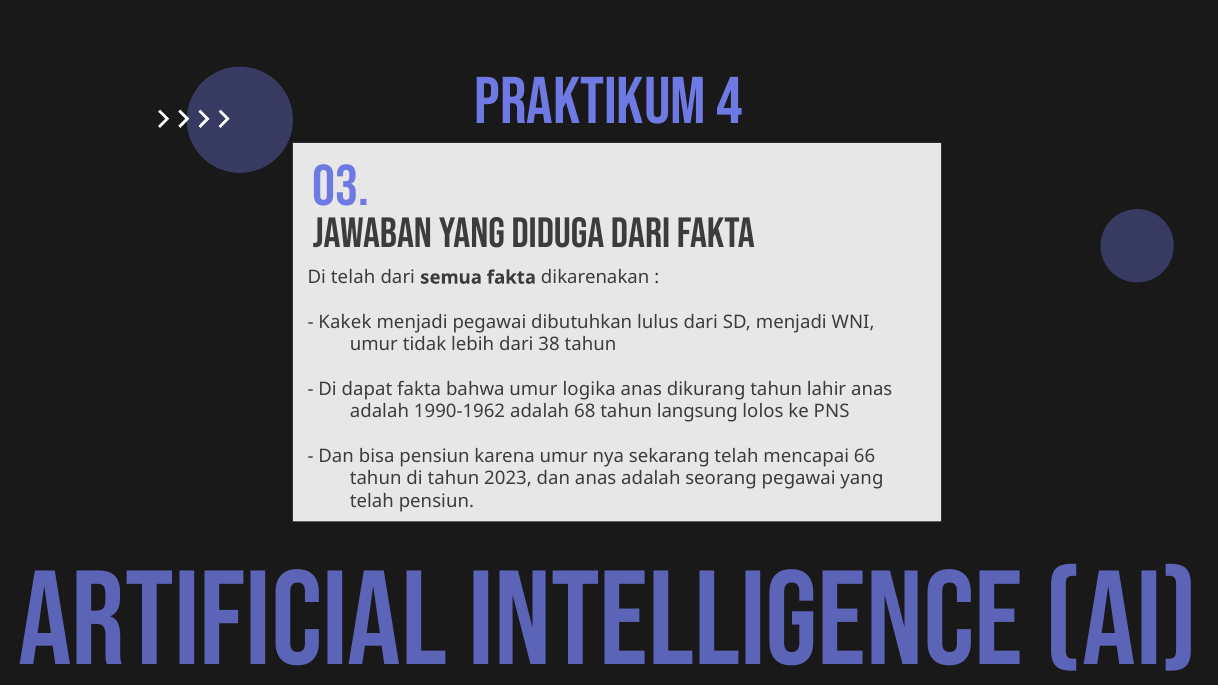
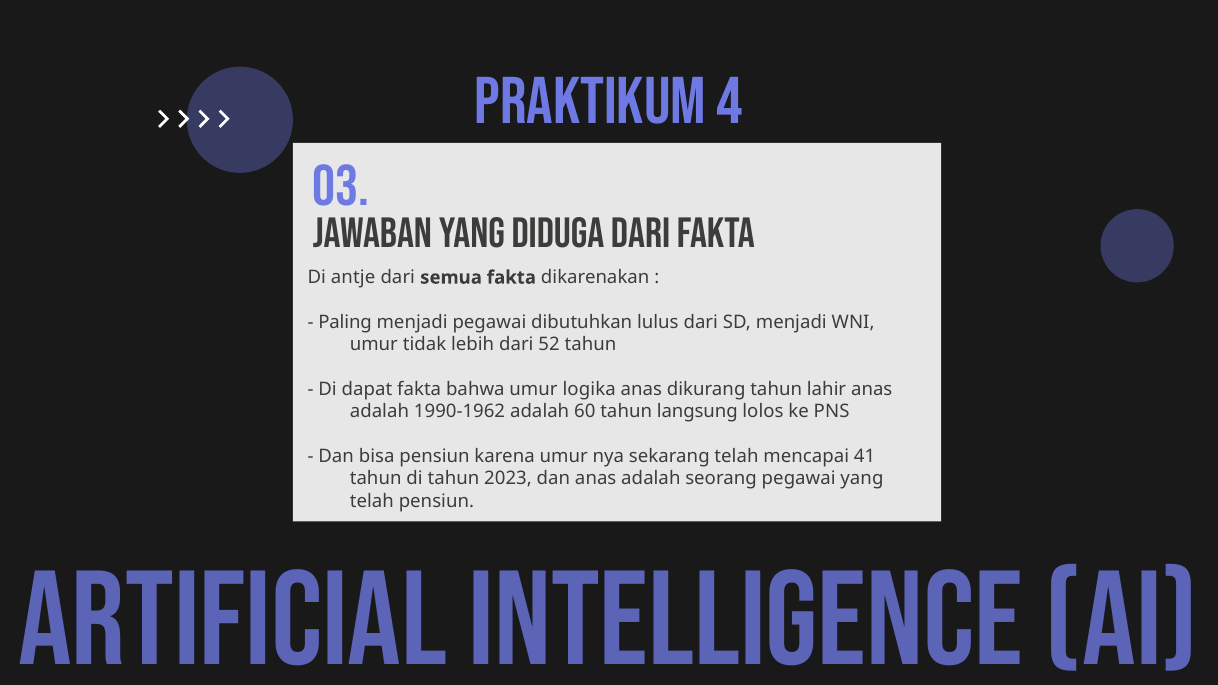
Di telah: telah -> antje (353, 278)
Kakek: Kakek -> Paling (345, 322)
38: 38 -> 52 (549, 345)
68: 68 -> 60 (585, 412)
66: 66 -> 41 (865, 456)
